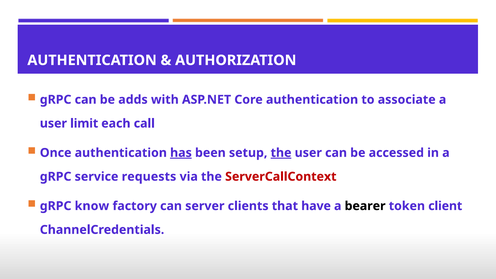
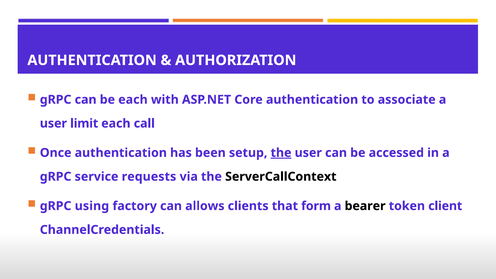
be adds: adds -> each (133, 100)
has underline: present -> none (181, 153)
ServerCallContext colour: red -> black (281, 177)
know: know -> using (92, 206)
server: server -> allows (205, 206)
have: have -> form (316, 206)
